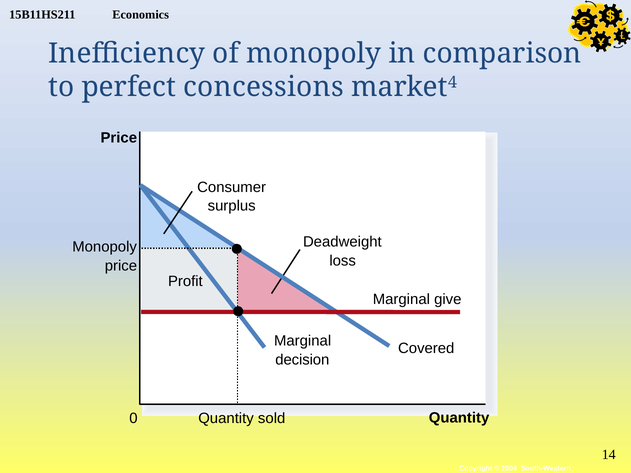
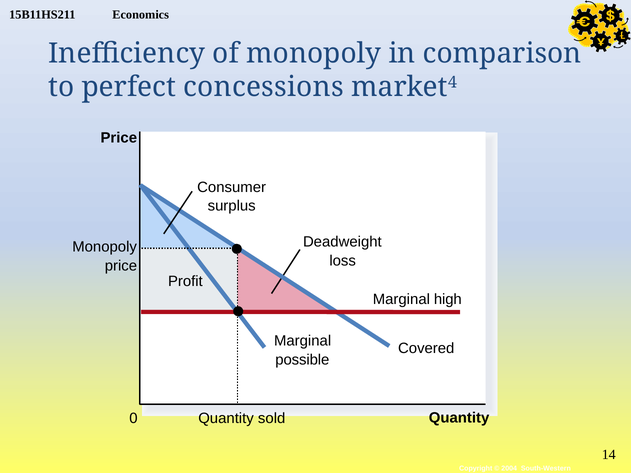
give: give -> high (448, 300)
decision: decision -> possible (302, 360)
